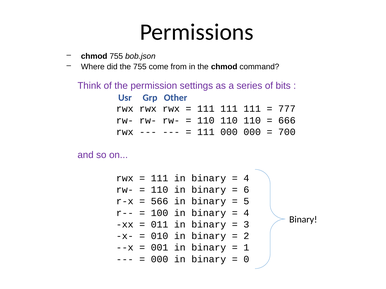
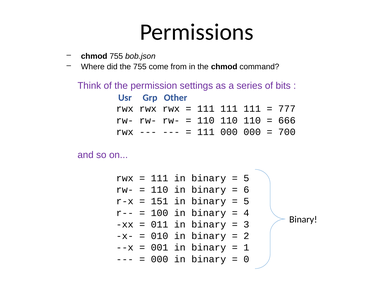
4: 4 -> 5 (246, 178)
566: 566 -> 151 (160, 202)
